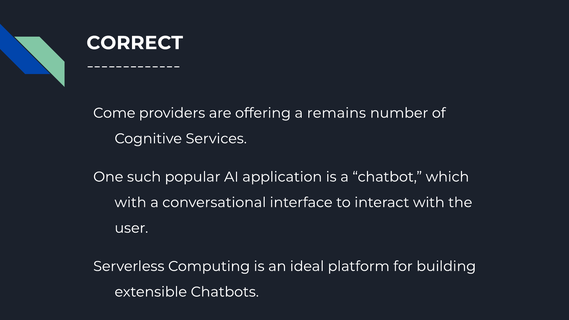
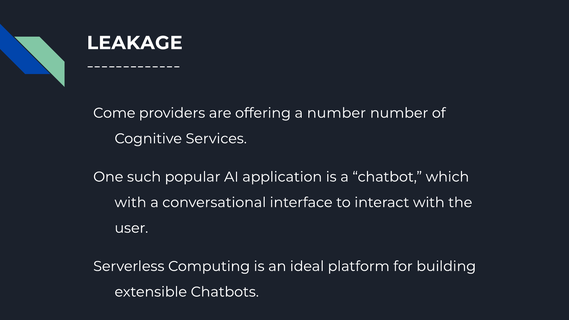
CORRECT: CORRECT -> LEAKAGE (135, 43)
a remains: remains -> number (336, 113)
